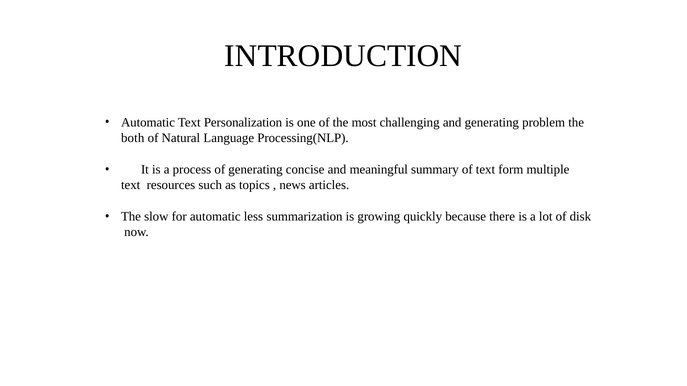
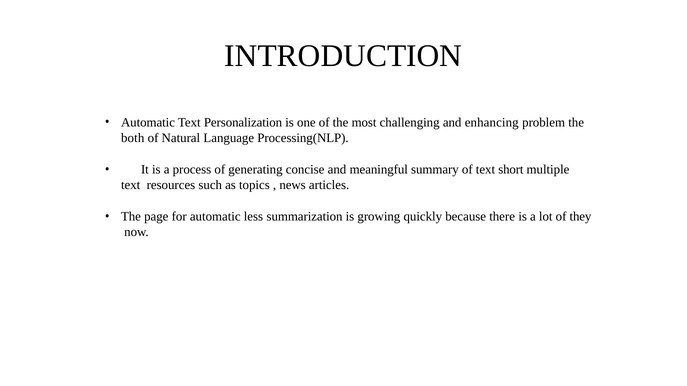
and generating: generating -> enhancing (492, 123)
form: form -> short (511, 170)
slow: slow -> page (156, 217)
disk: disk -> they (580, 217)
